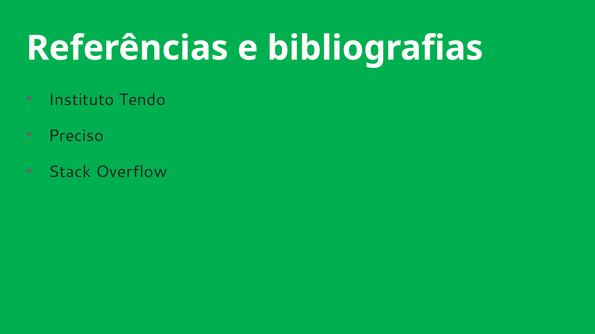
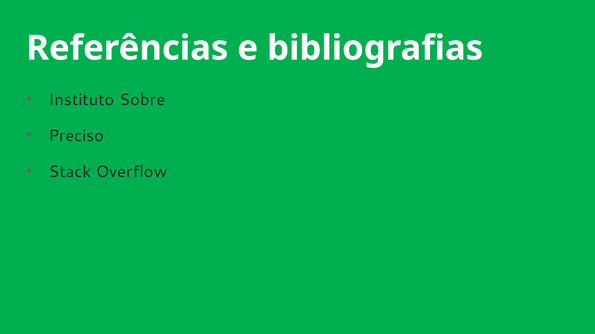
Tendo: Tendo -> Sobre (142, 100)
